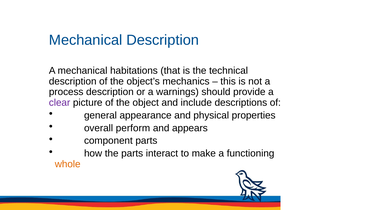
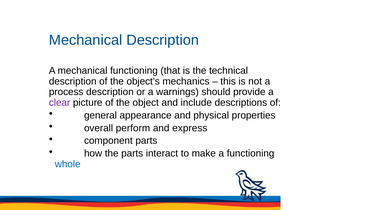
mechanical habitations: habitations -> functioning (134, 71)
appears: appears -> express (190, 128)
whole colour: orange -> blue (68, 164)
